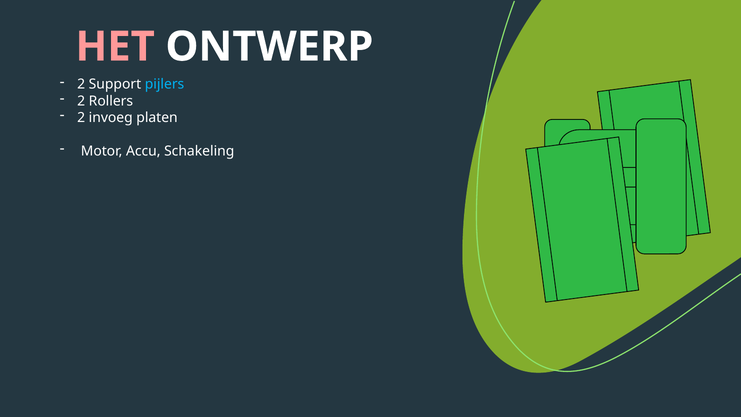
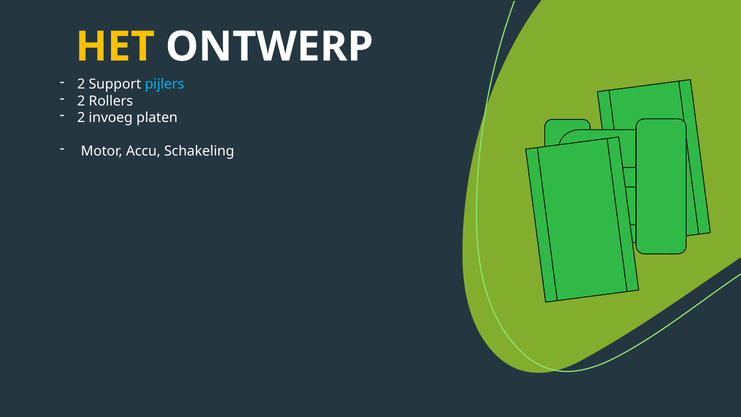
HET colour: pink -> yellow (115, 47)
